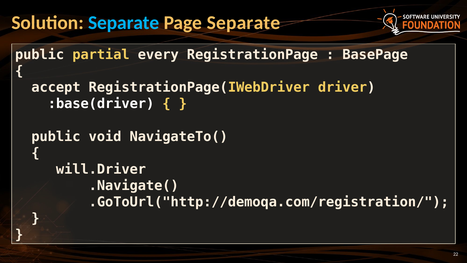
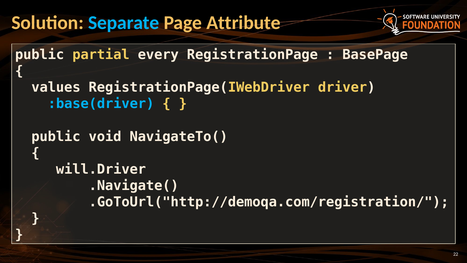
Page Separate: Separate -> Attribute (244, 23)
accept: accept -> values (56, 87)
:base(driver colour: white -> light blue (101, 104)
